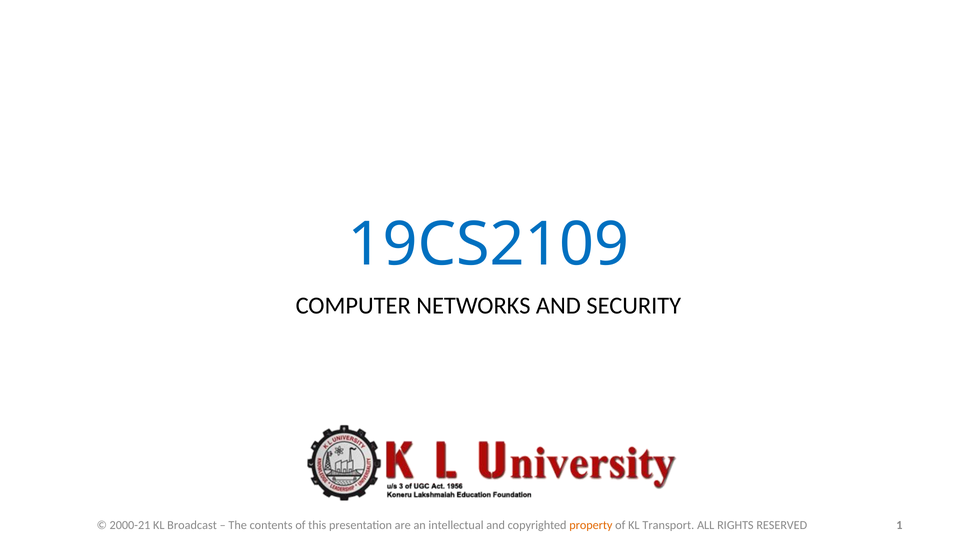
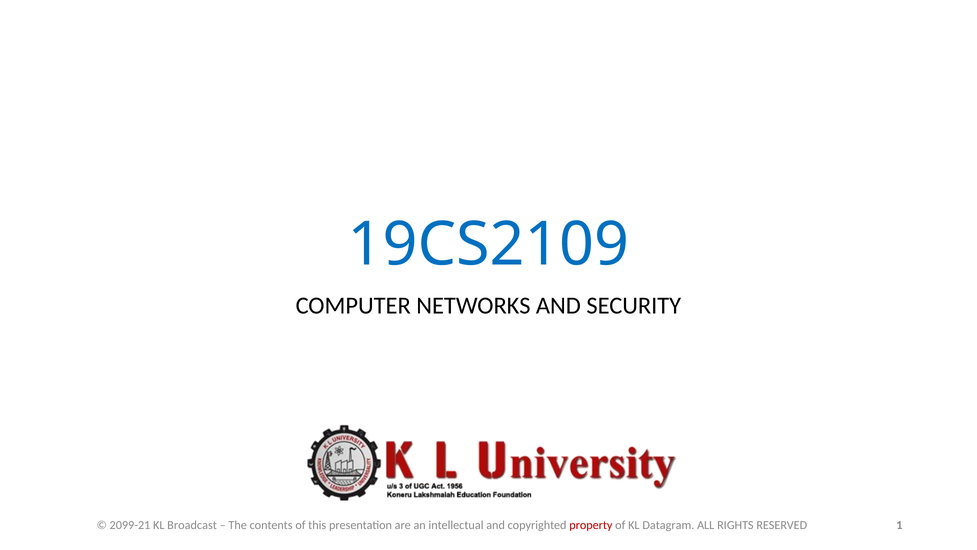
2000-21: 2000-21 -> 2099-21 (130, 525)
property colour: orange -> red (591, 525)
Transport: Transport -> Datagram (668, 525)
